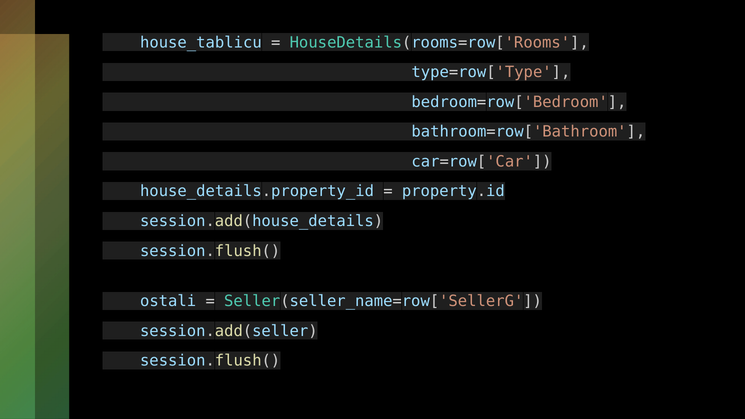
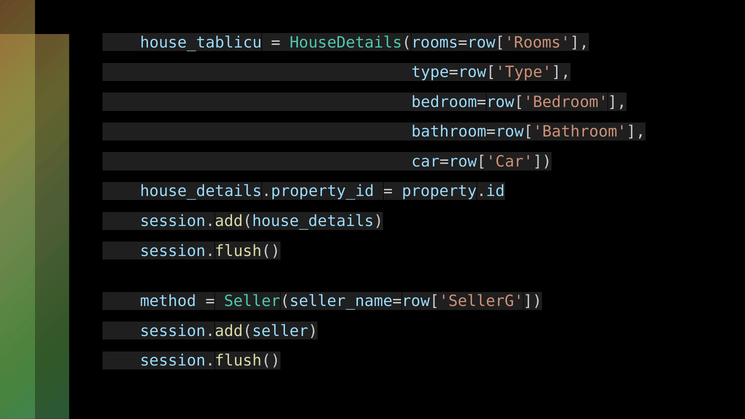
ostali: ostali -> method (168, 301)
